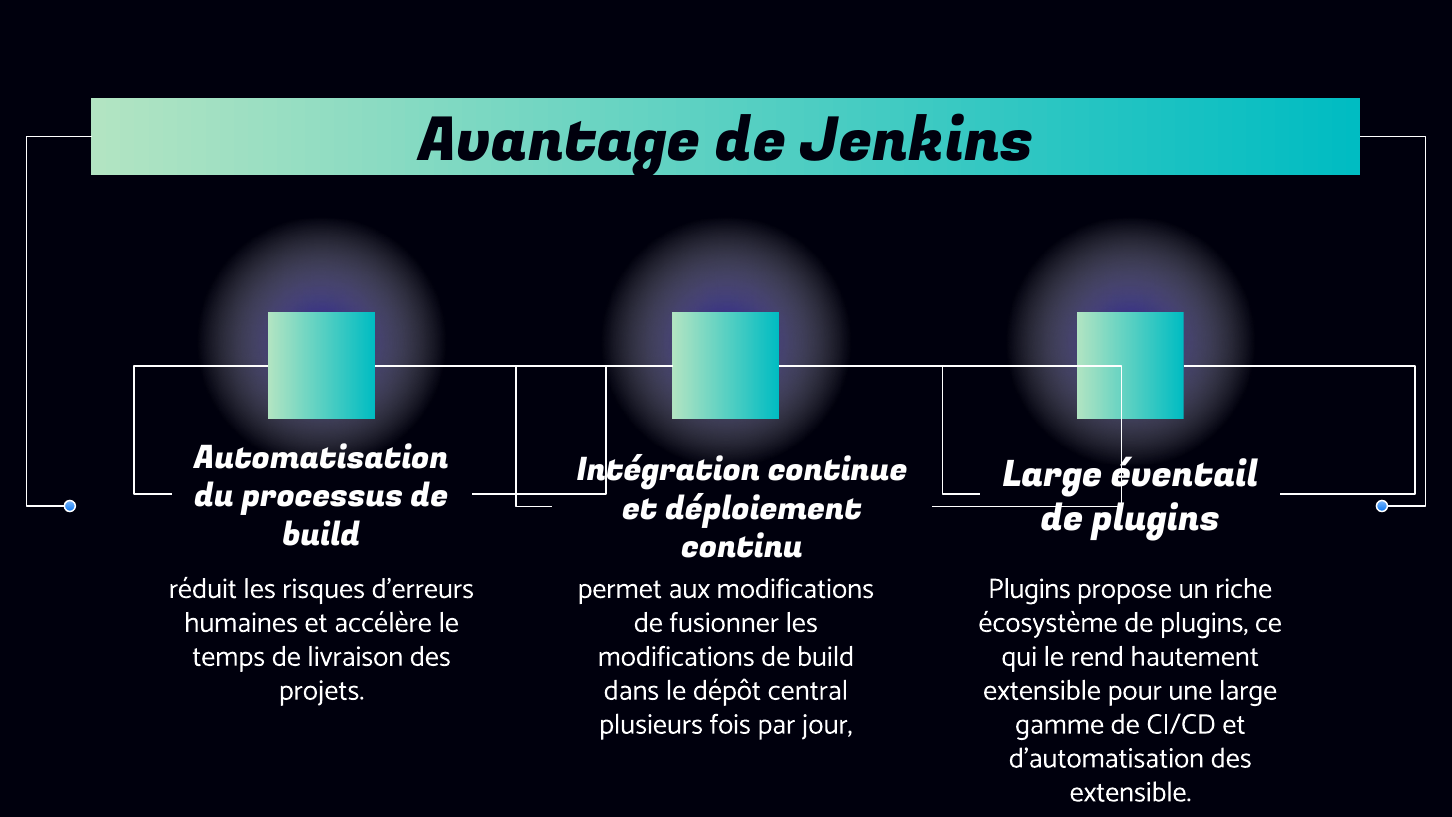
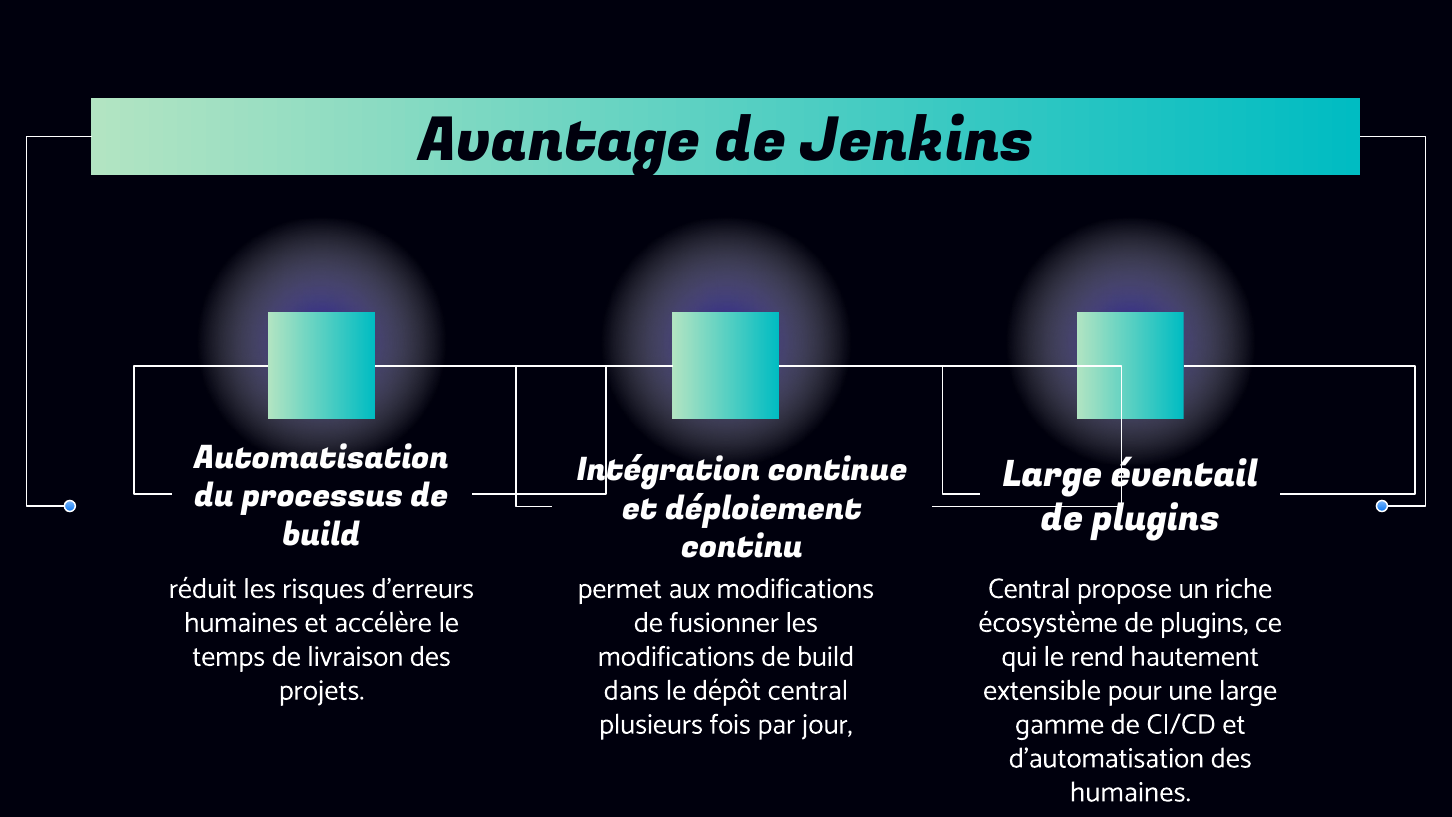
Plugins: Plugins -> Central (1029, 588)
extensible: extensible -> humaines (1130, 792)
